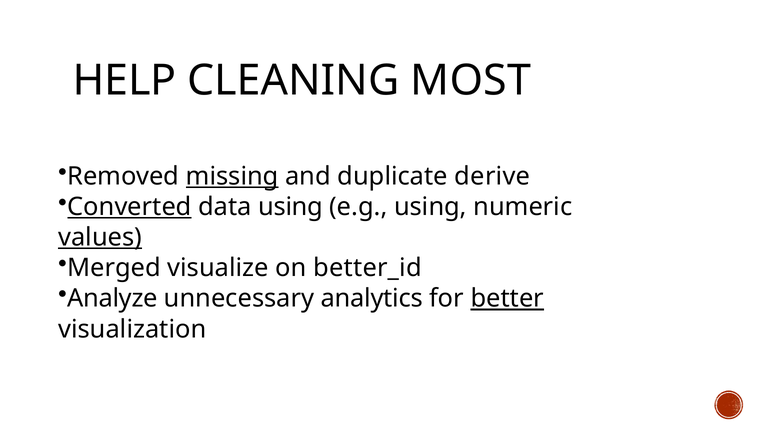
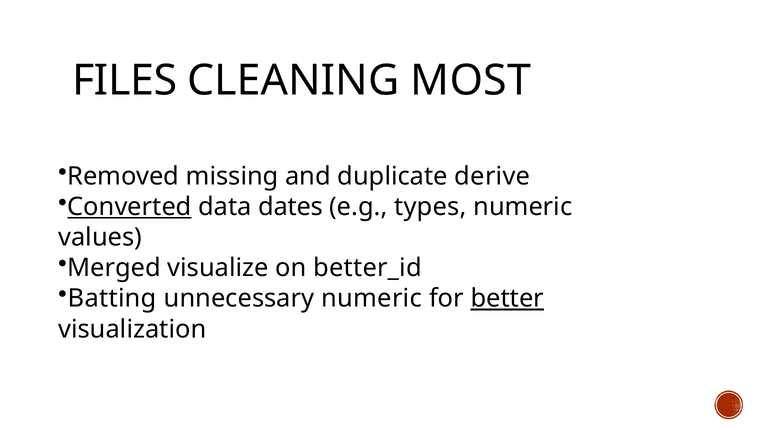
HELP: HELP -> FILES (125, 81)
missing underline: present -> none (232, 176)
data using: using -> dates (291, 207)
e.g using: using -> types (430, 207)
values underline: present -> none (100, 237)
Analyze: Analyze -> Batting (112, 298)
unnecessary analytics: analytics -> numeric (372, 298)
